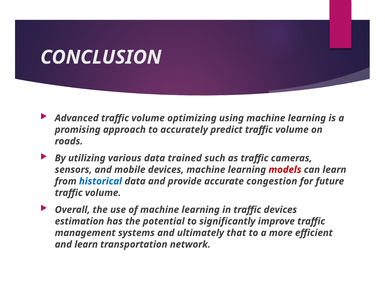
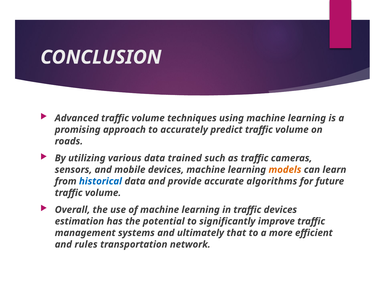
optimizing: optimizing -> techniques (192, 118)
models colour: red -> orange (285, 170)
congestion: congestion -> algorithms (272, 181)
and learn: learn -> rules (86, 244)
